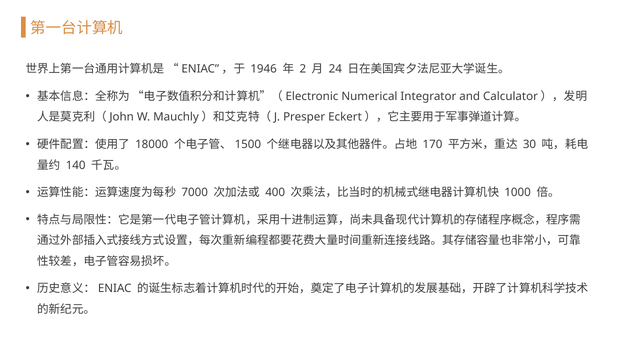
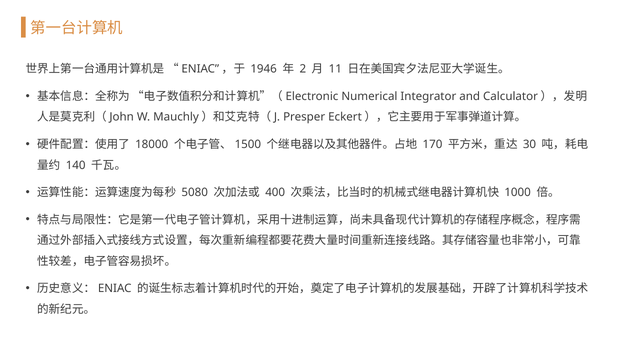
24: 24 -> 11 (335, 69)
7000: 7000 -> 5080 (195, 193)
